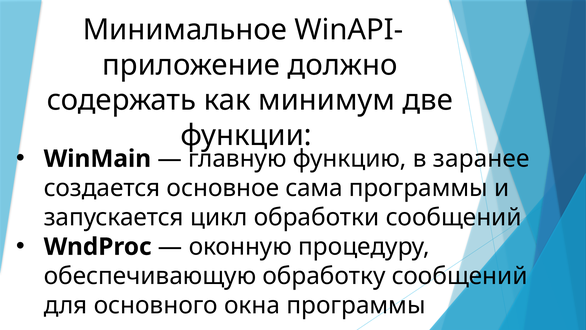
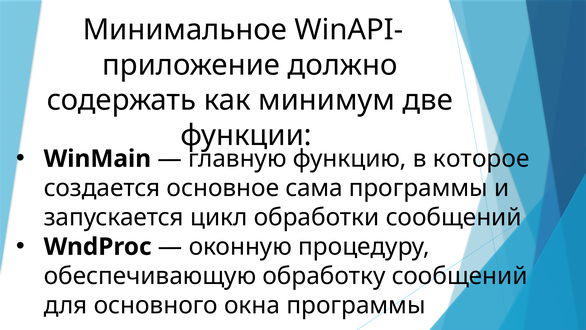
заранее: заранее -> которое (481, 159)
